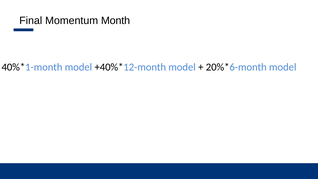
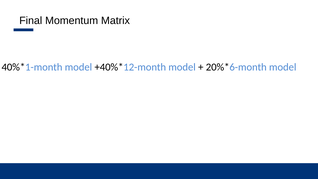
Month: Month -> Matrix (115, 21)
